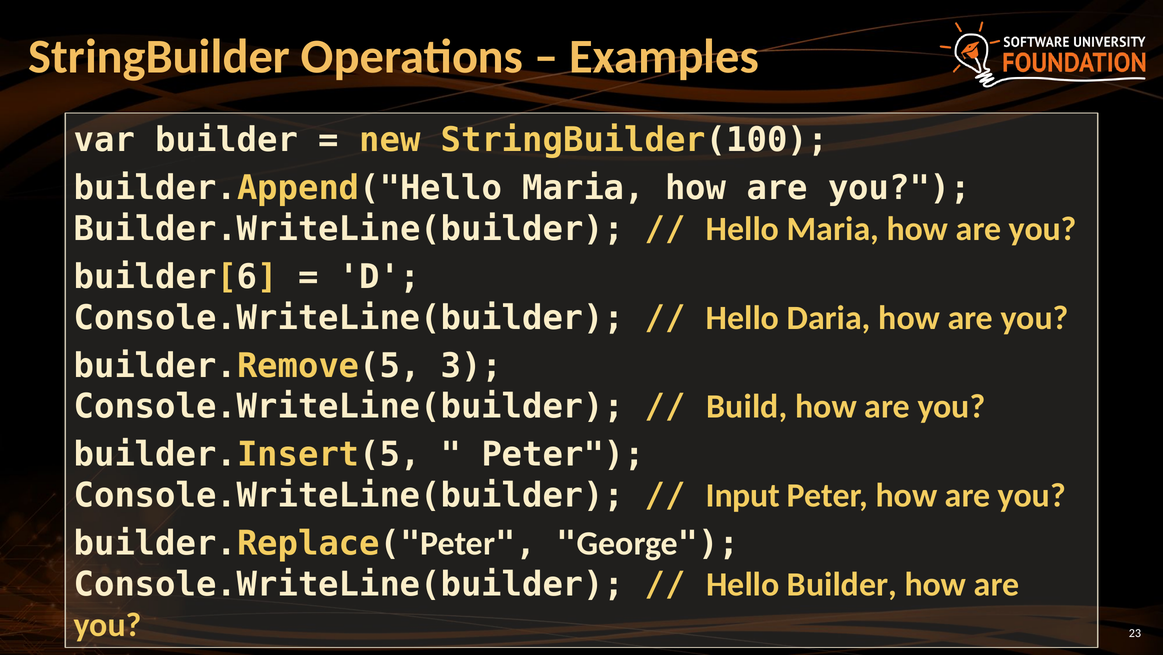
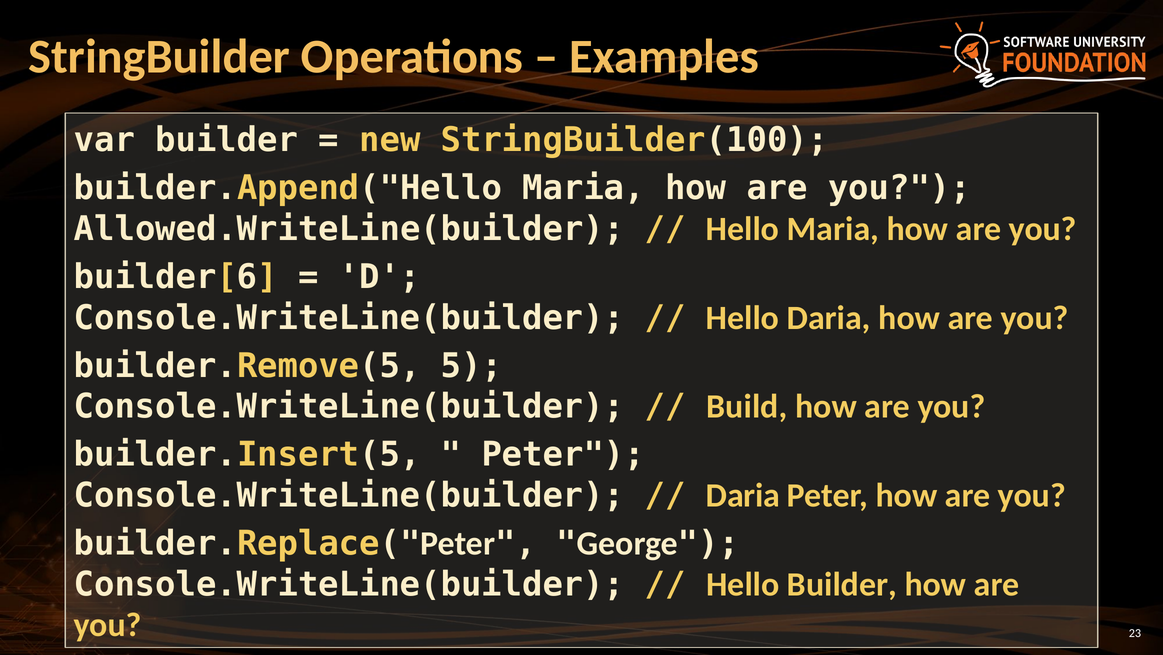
Builder.WriteLine(builder: Builder.WriteLine(builder -> Allowed.WriteLine(builder (349, 229)
3: 3 -> 5 (471, 366)
Input: Input -> Daria (743, 495)
